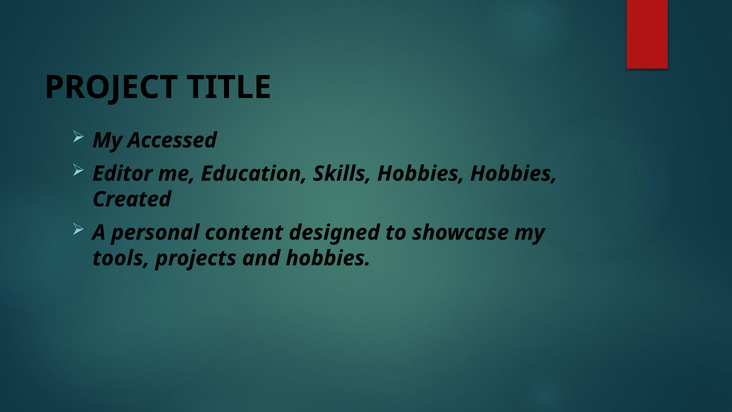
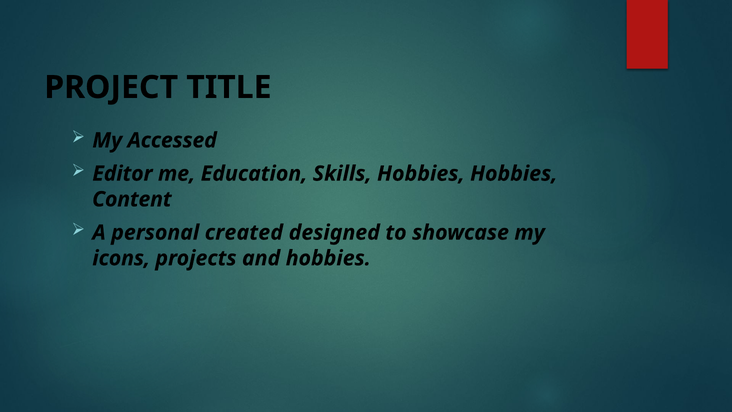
Created: Created -> Content (132, 199)
content: content -> created (244, 232)
tools: tools -> icons (121, 258)
